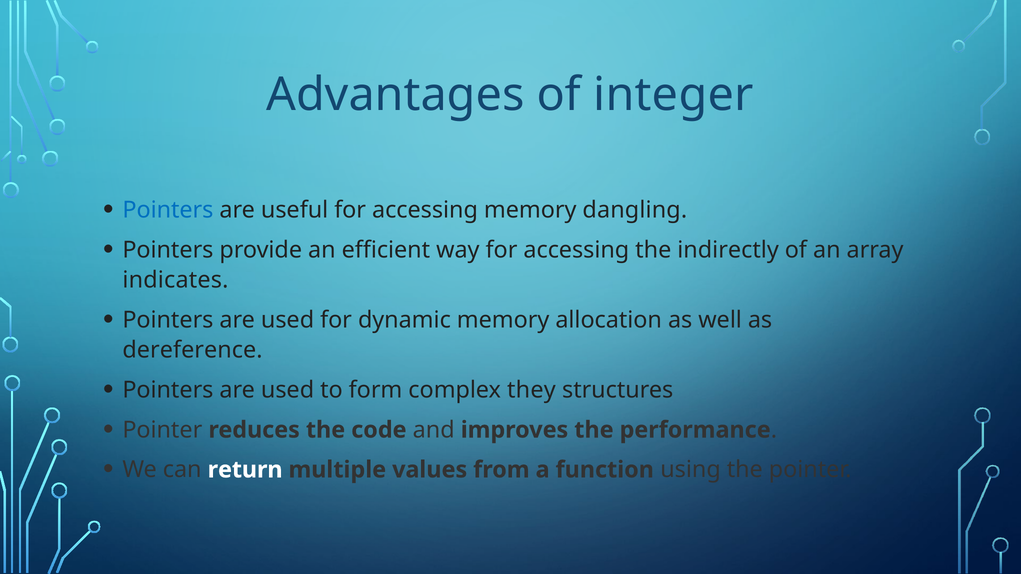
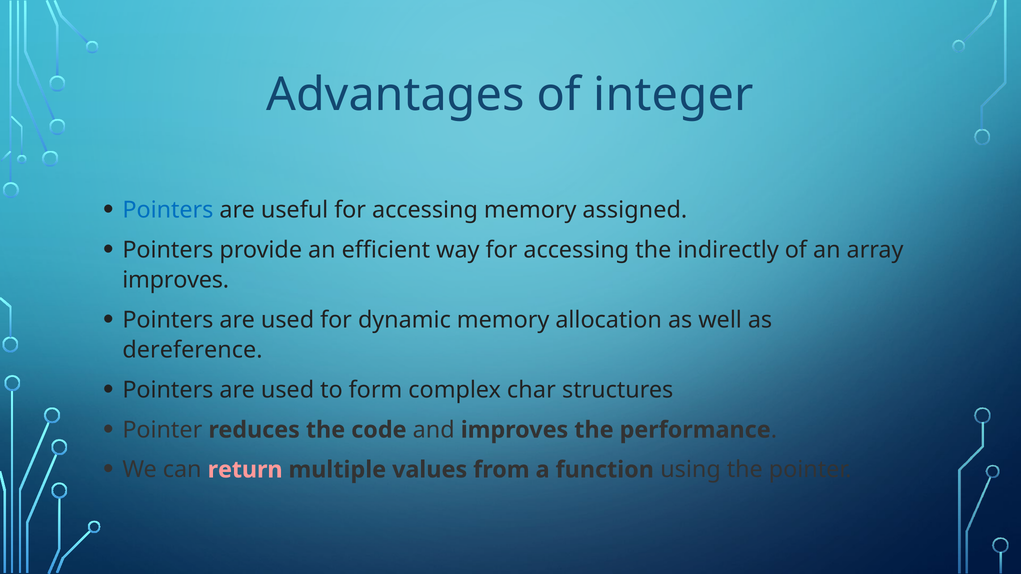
dangling: dangling -> assigned (635, 210)
indicates: indicates -> improves (176, 280)
they: they -> char (531, 390)
return colour: white -> pink (245, 470)
